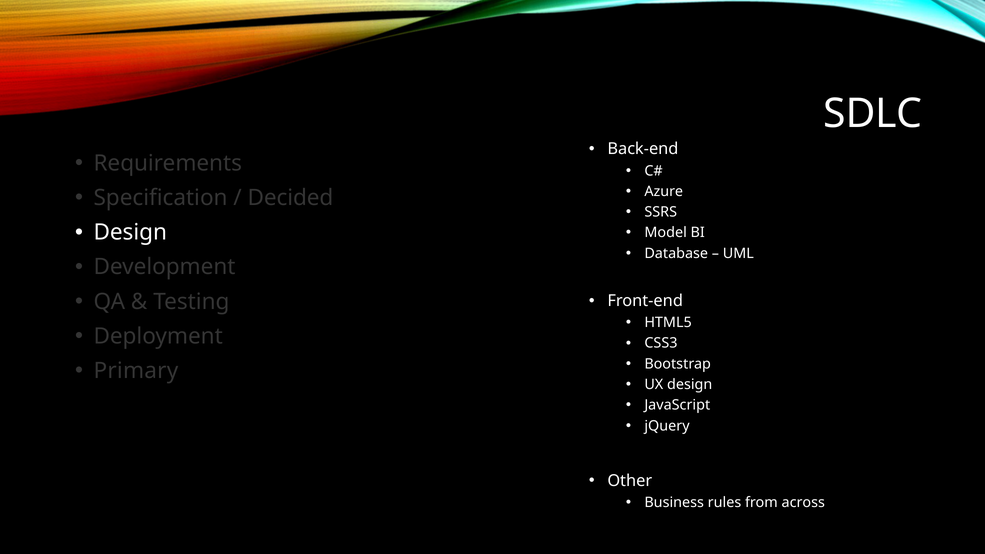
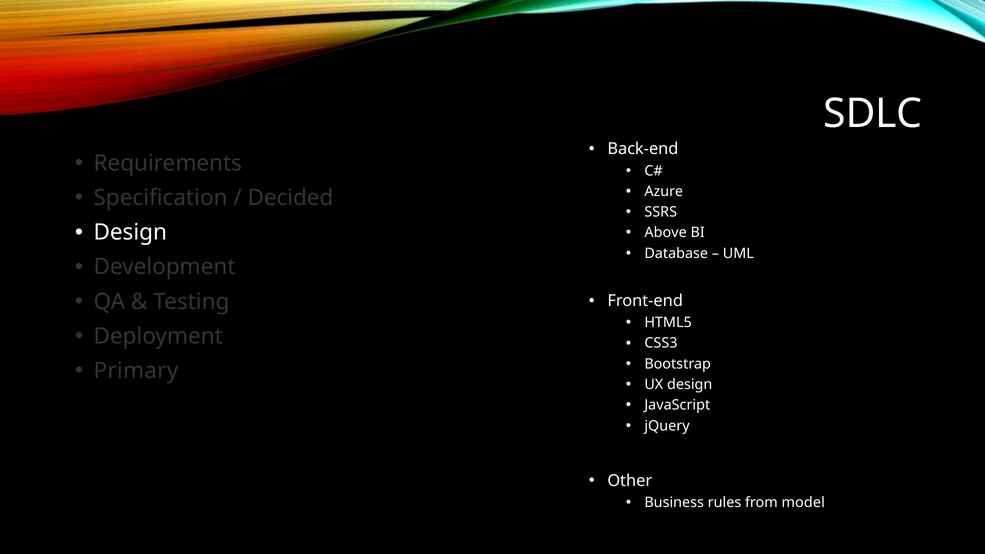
Model: Model -> Above (666, 233)
across: across -> model (803, 502)
